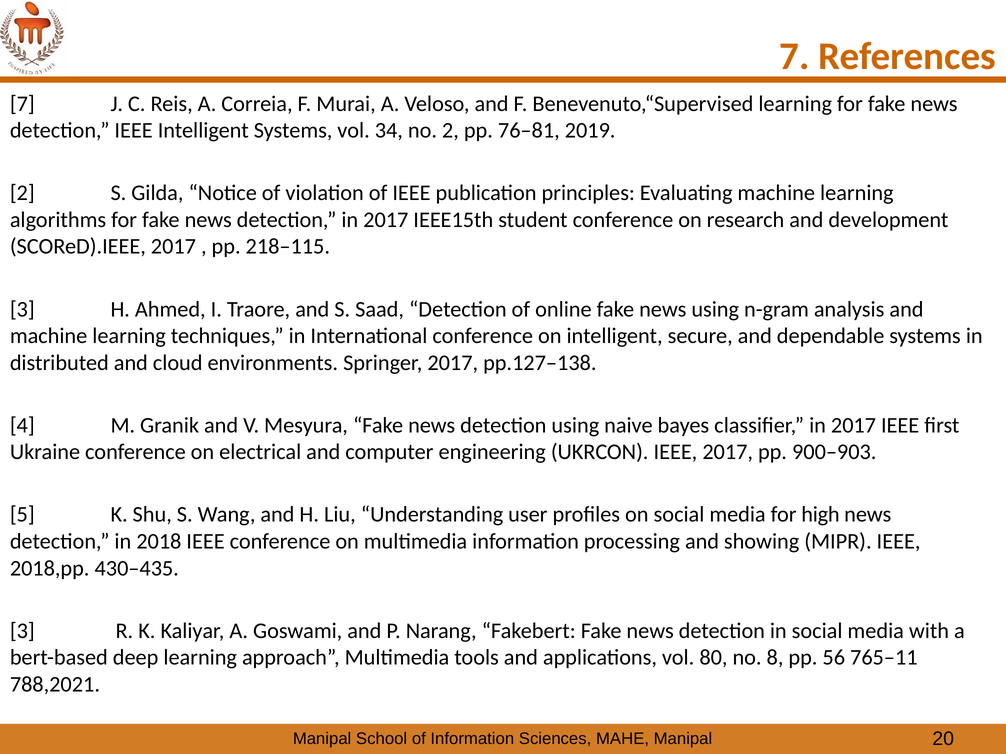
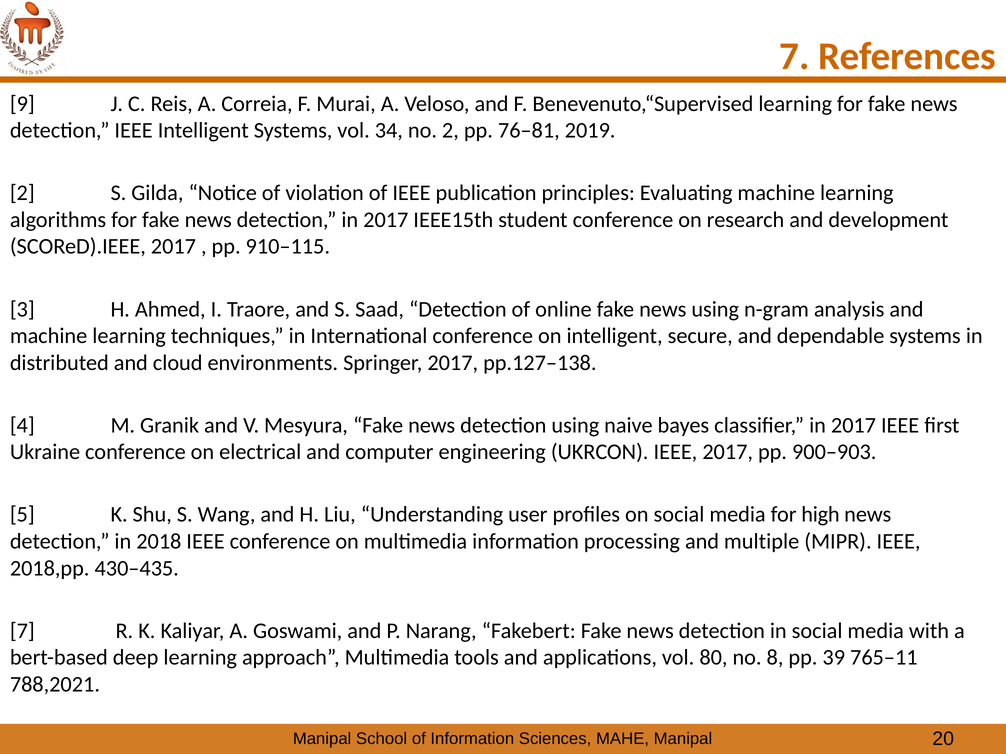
7: 7 -> 9 (22, 104)
218–115: 218–115 -> 910–115 (288, 247)
showing: showing -> multiple (762, 542)
3: 3 -> 7 (22, 631)
56: 56 -> 39 (834, 658)
